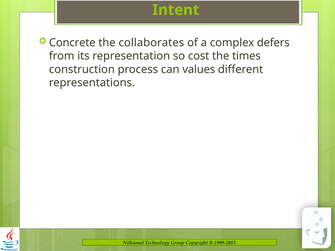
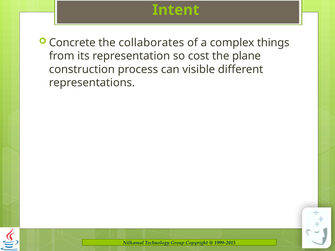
defers: defers -> things (273, 43)
times: times -> plane (246, 56)
values: values -> visible (199, 69)
